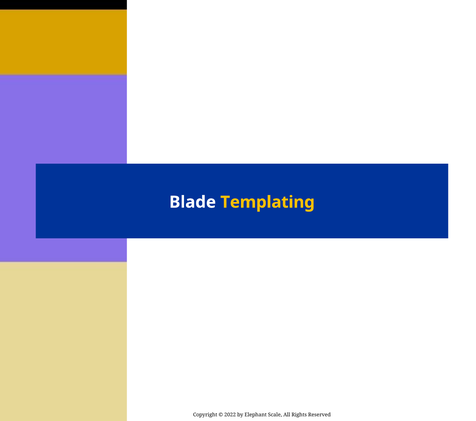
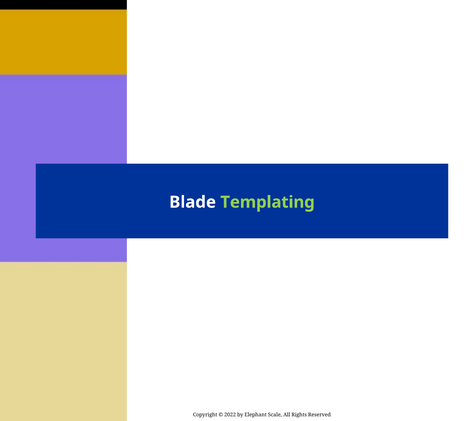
Templating colour: yellow -> light green (268, 202)
